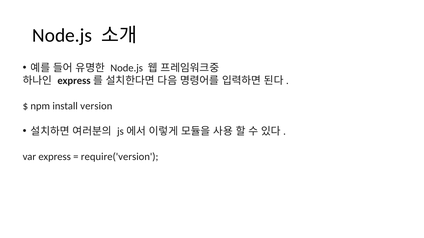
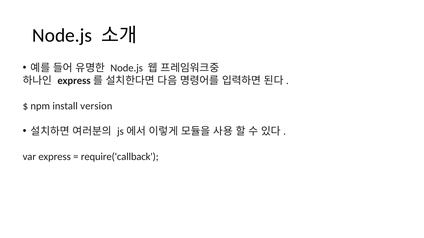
require('version: require('version -> require('callback (120, 157)
